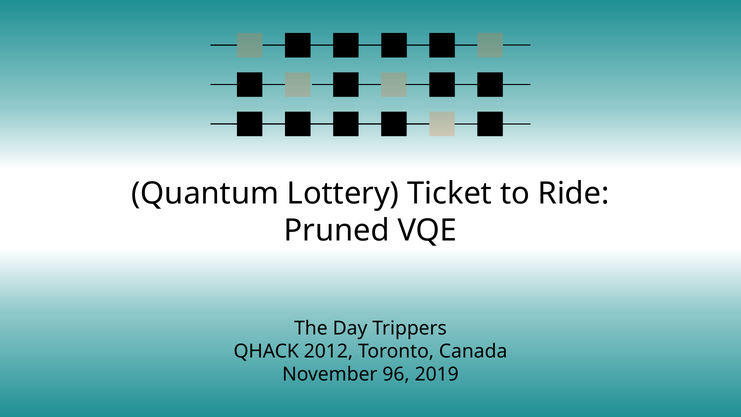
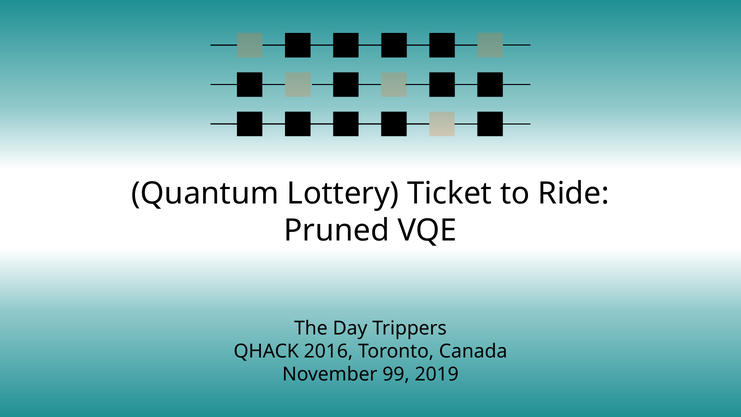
2012: 2012 -> 2016 (328, 351)
96: 96 -> 99 (396, 374)
